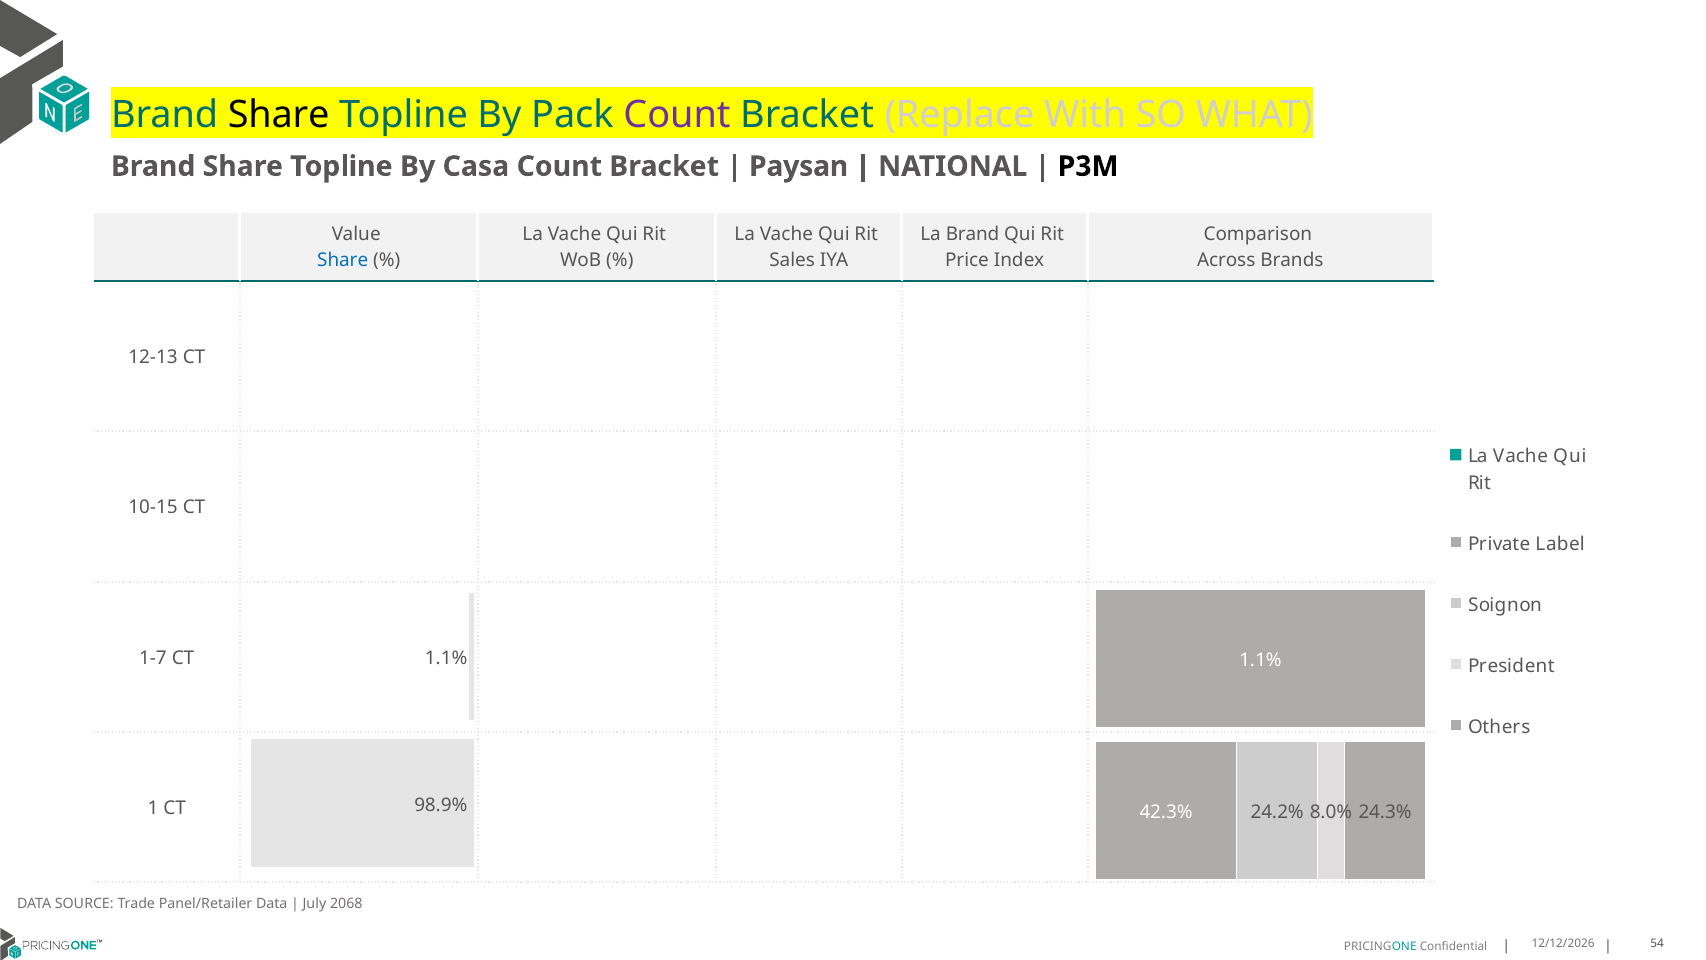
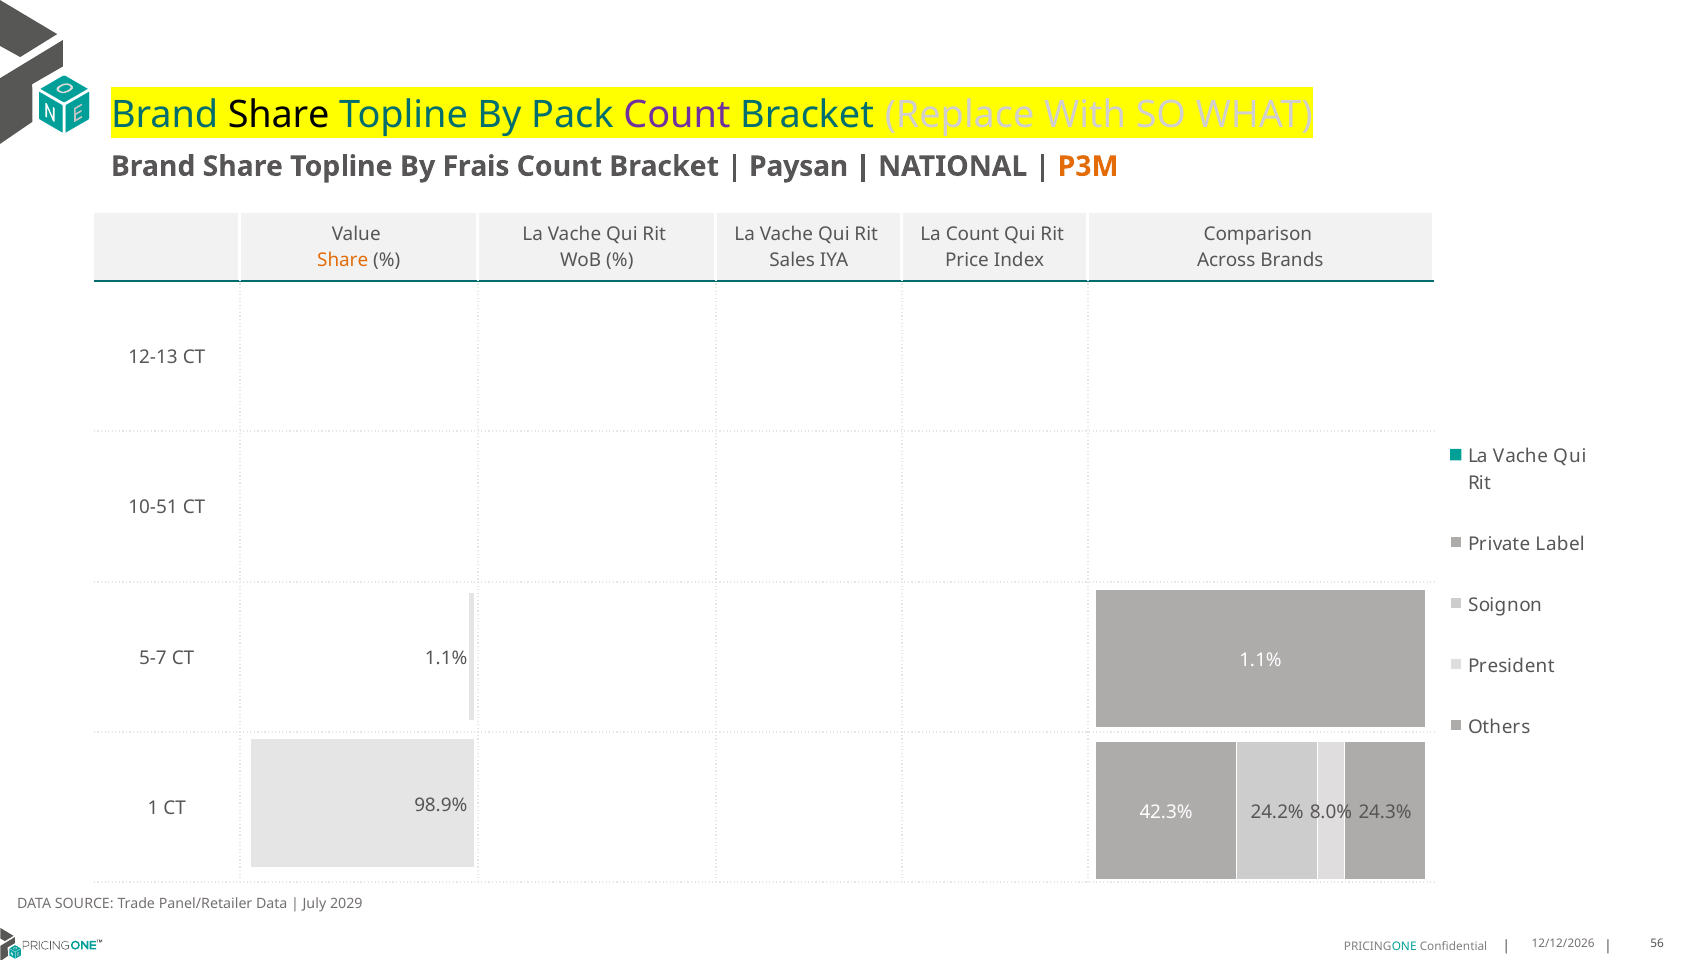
Casa: Casa -> Frais (476, 166)
P3M colour: black -> orange (1088, 166)
La Brand: Brand -> Count (972, 234)
Share colour: blue -> orange (343, 261)
10-15: 10-15 -> 10-51 (153, 507)
1-7: 1-7 -> 5-7 (153, 658)
2068: 2068 -> 2029 (346, 904)
54: 54 -> 56 (1657, 944)
